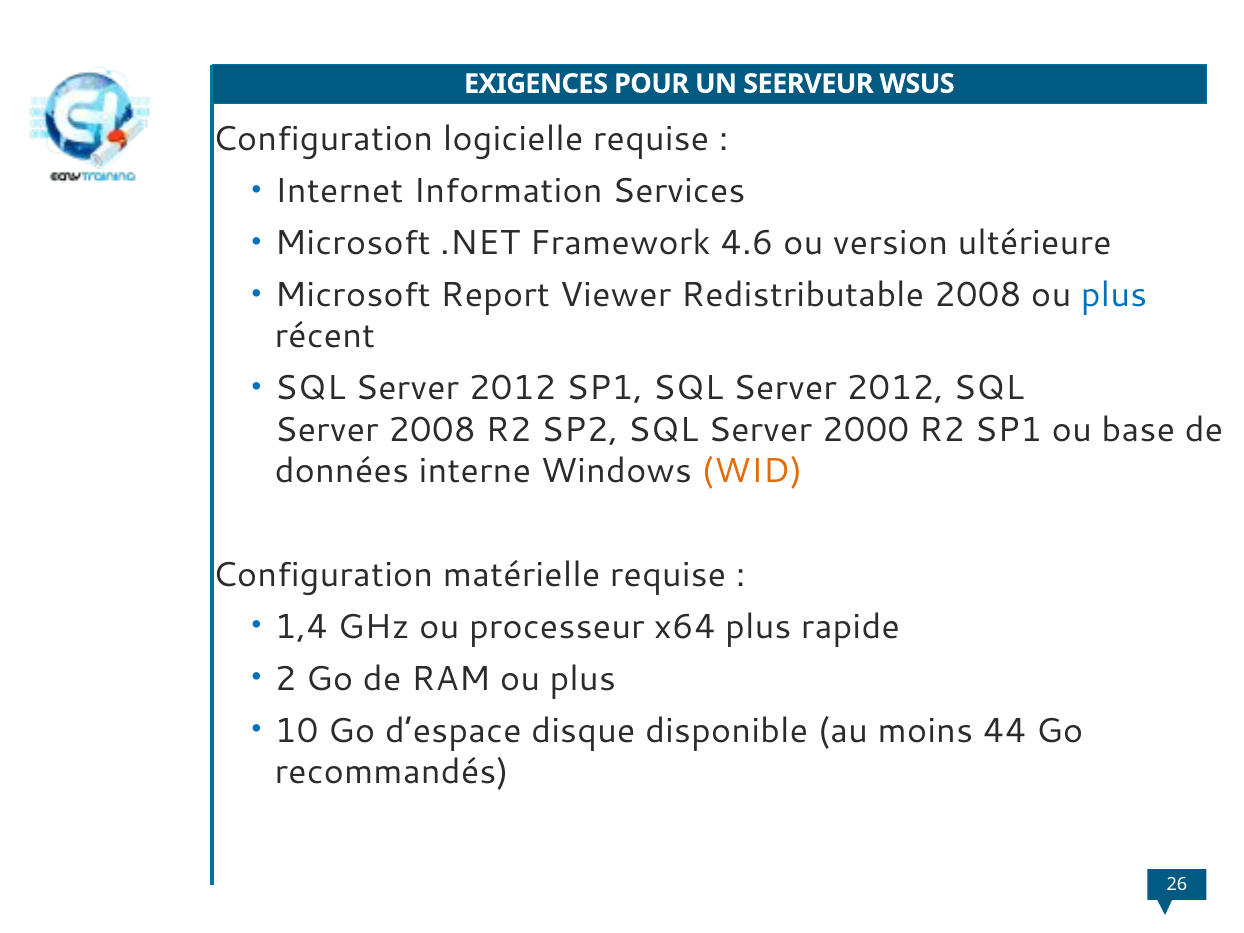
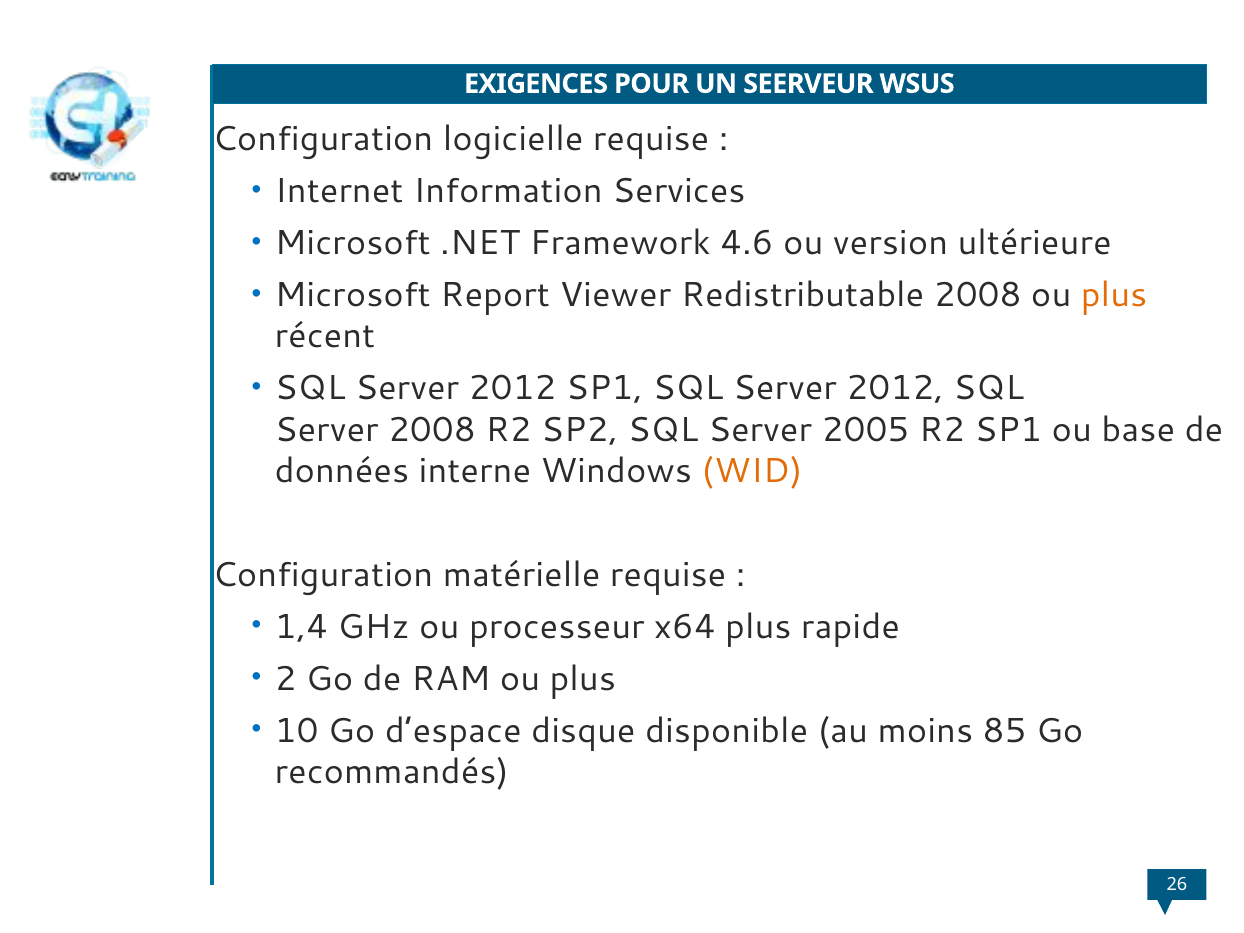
plus colour: blue -> orange (1114, 295)
2000: 2000 -> 2005 (865, 430)
44: 44 -> 85 (1005, 731)
